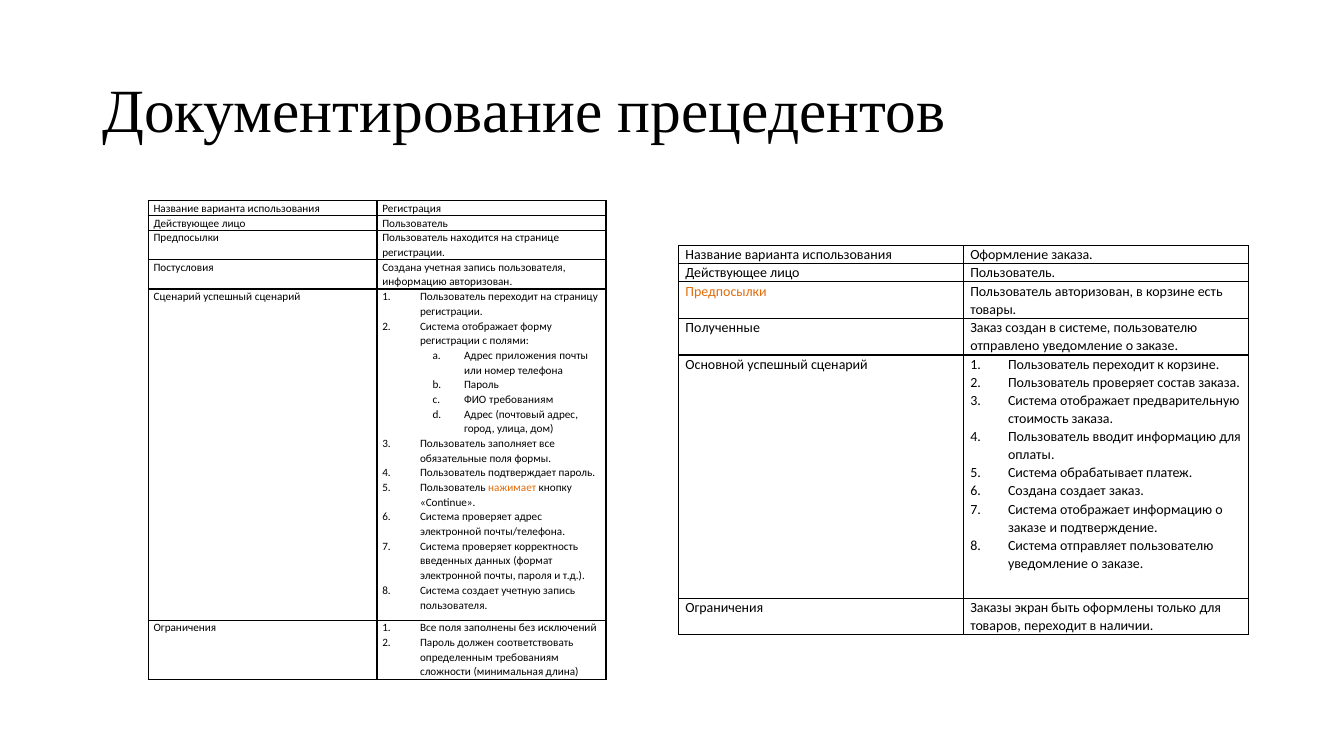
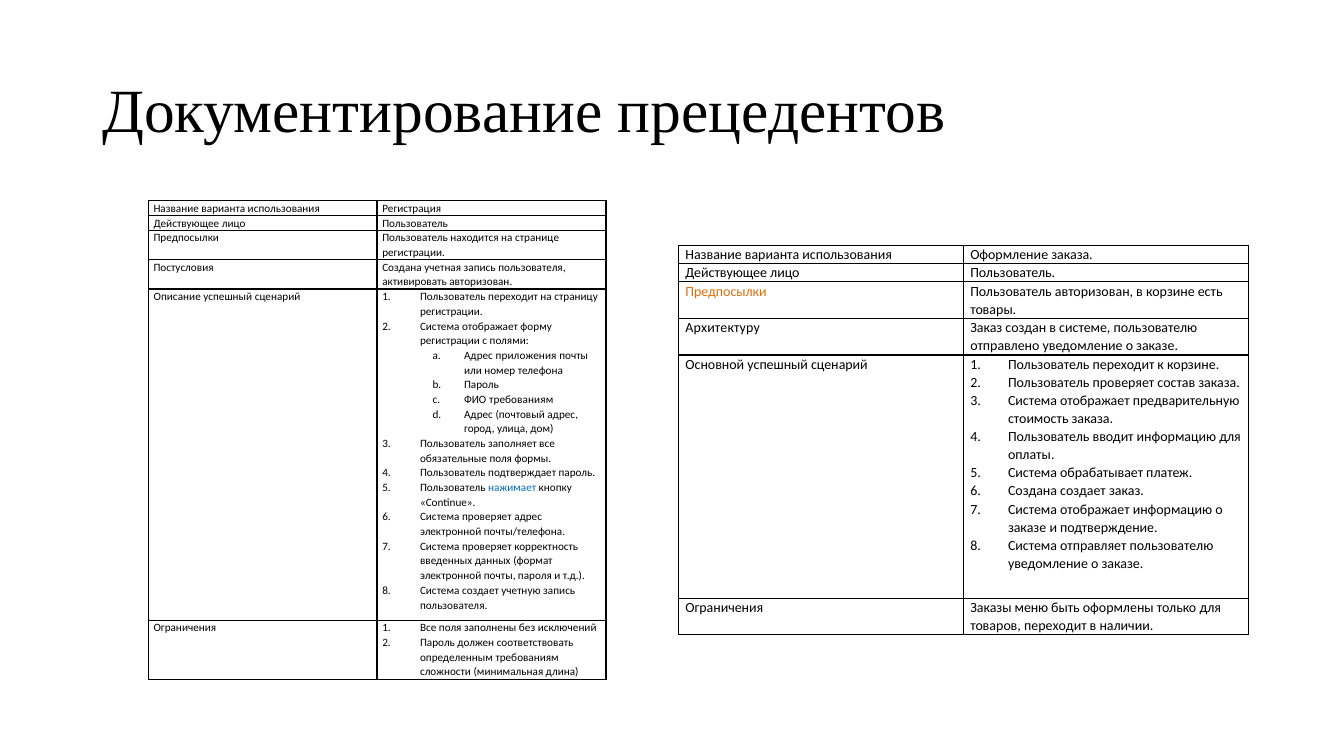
информацию: информацию -> активировать (415, 282)
Сценарий: Сценарий -> Описание (177, 297)
Полученные: Полученные -> Архитектуру (723, 328)
нажимает colour: orange -> blue (512, 488)
экран: экран -> меню (1031, 608)
